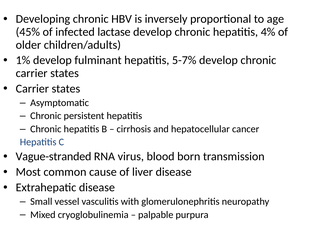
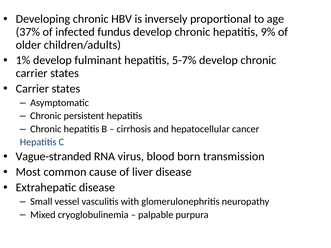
45%: 45% -> 37% (28, 32)
lactase: lactase -> fundus (114, 32)
4%: 4% -> 9% (268, 32)
